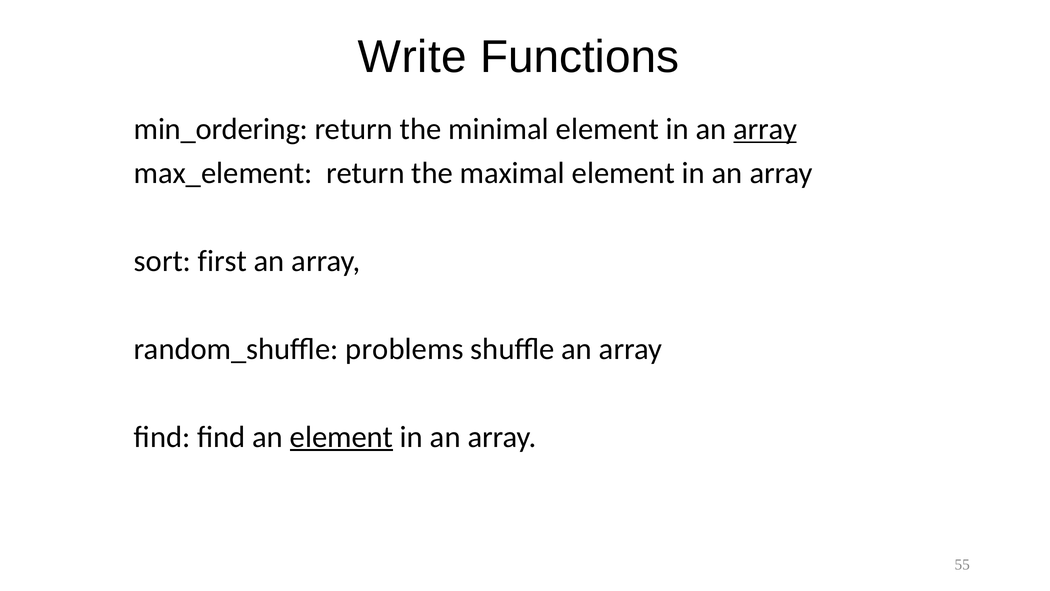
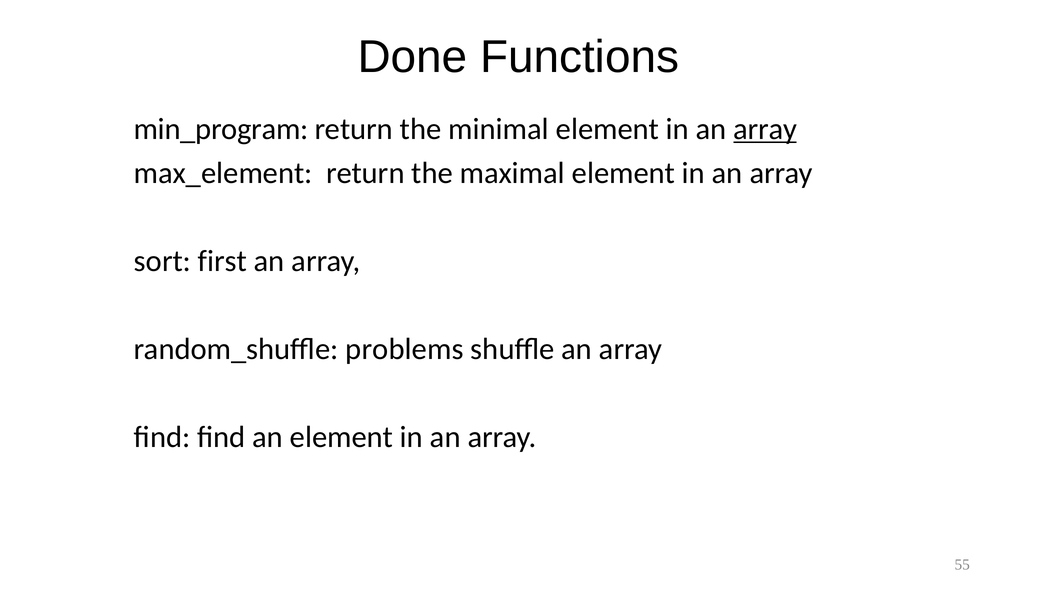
Write: Write -> Done (413, 57)
min_ordering: min_ordering -> min_program (221, 129)
element underline: present -> none (342, 437)
